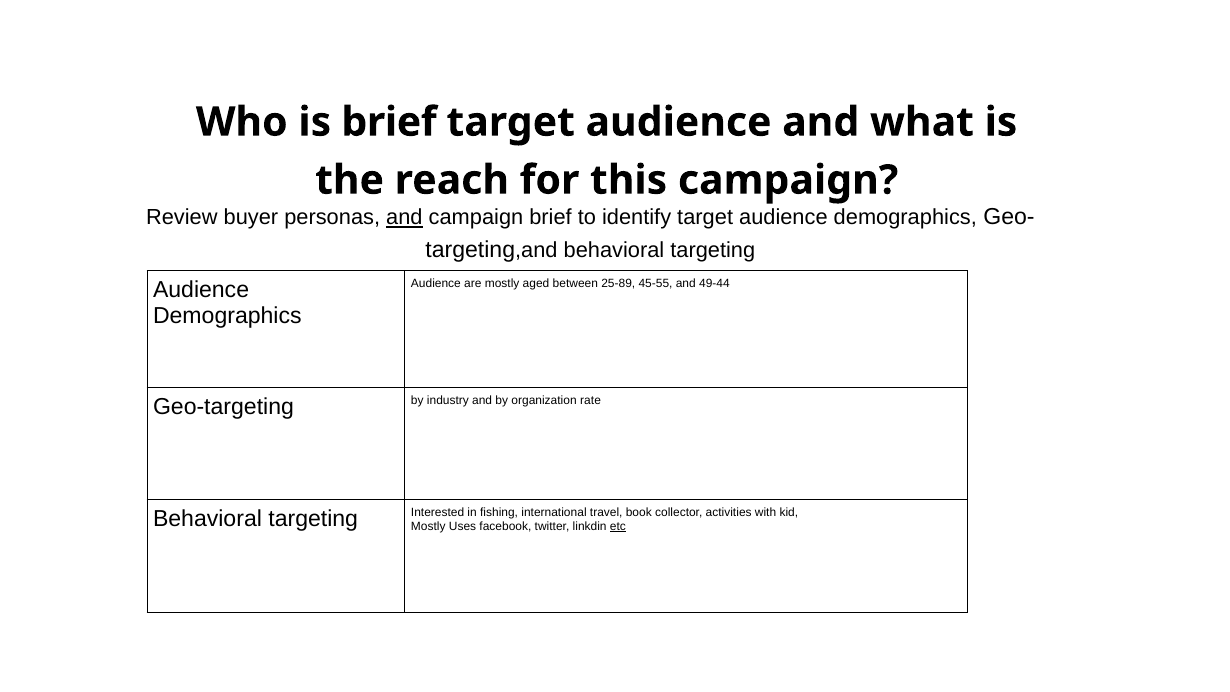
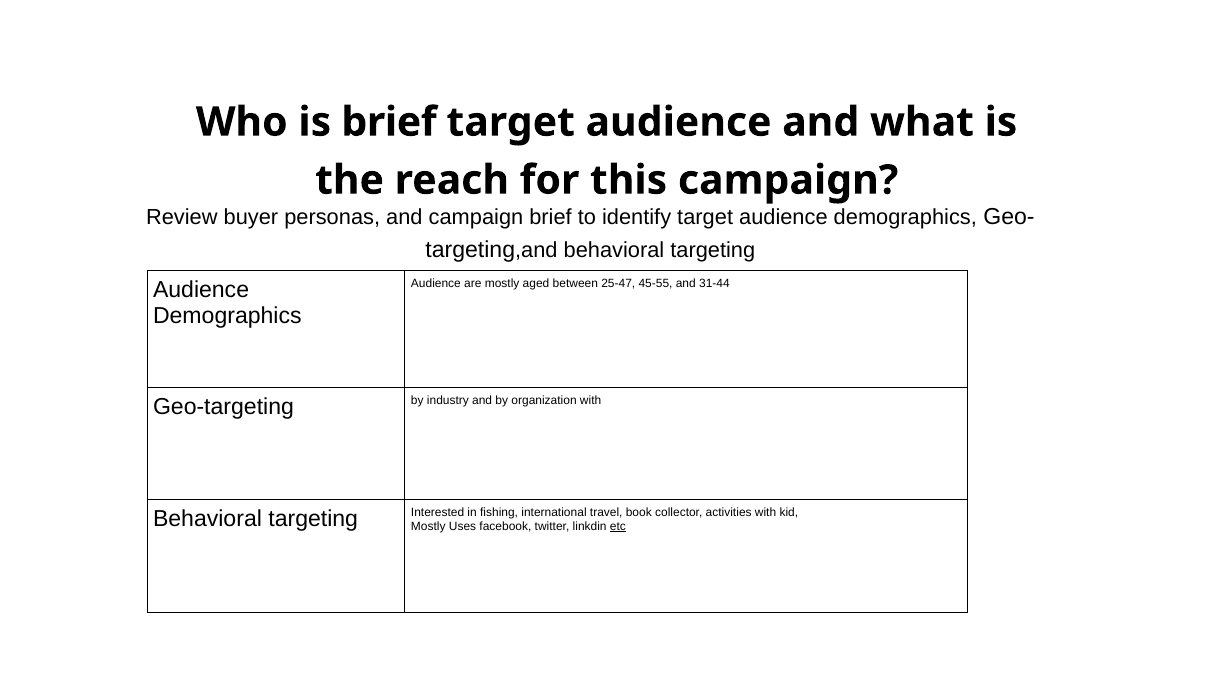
and underline: present -> none (404, 218)
25-89: 25-89 -> 25-47 (618, 283)
49-44: 49-44 -> 31-44 (714, 283)
organization rate: rate -> with (591, 400)
